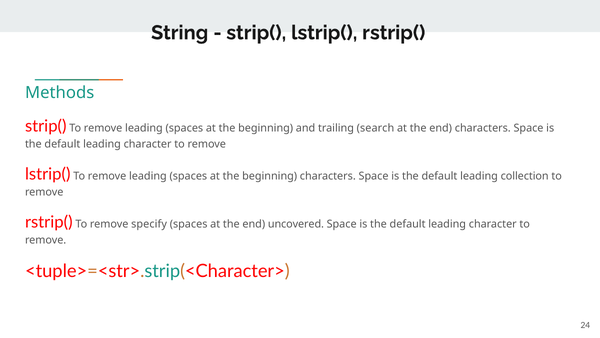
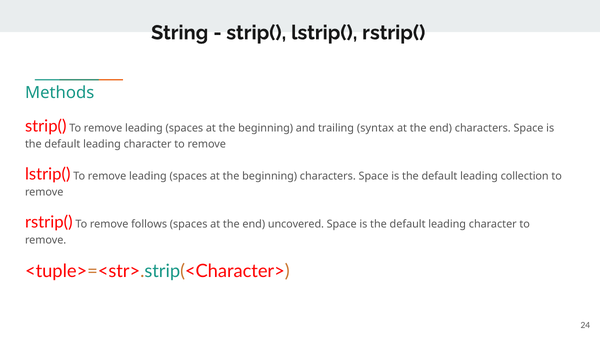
search: search -> syntax (375, 128)
specify: specify -> follows (149, 224)
